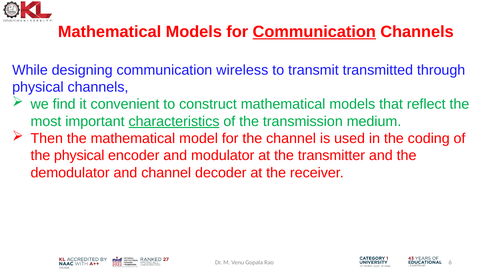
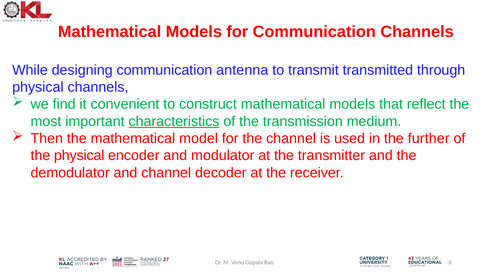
Communication underline: present -> none (314, 32)
wireless: wireless -> antenna (242, 70)
coding: coding -> further (429, 138)
